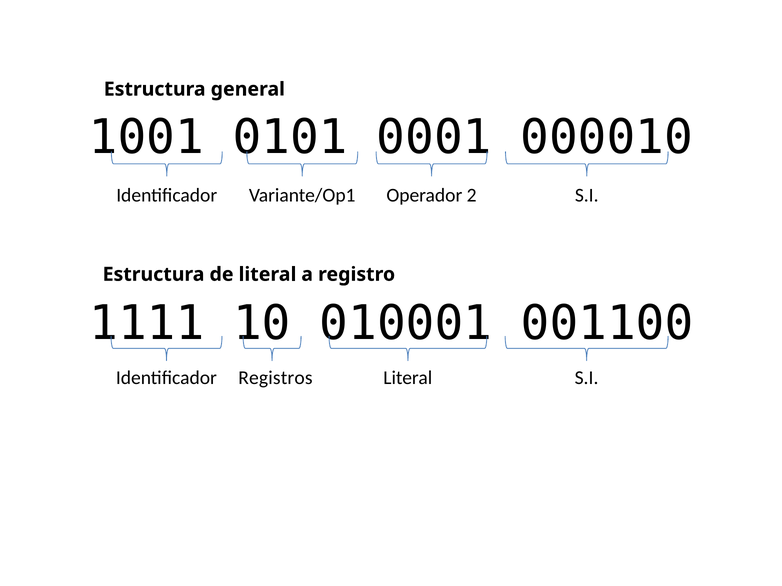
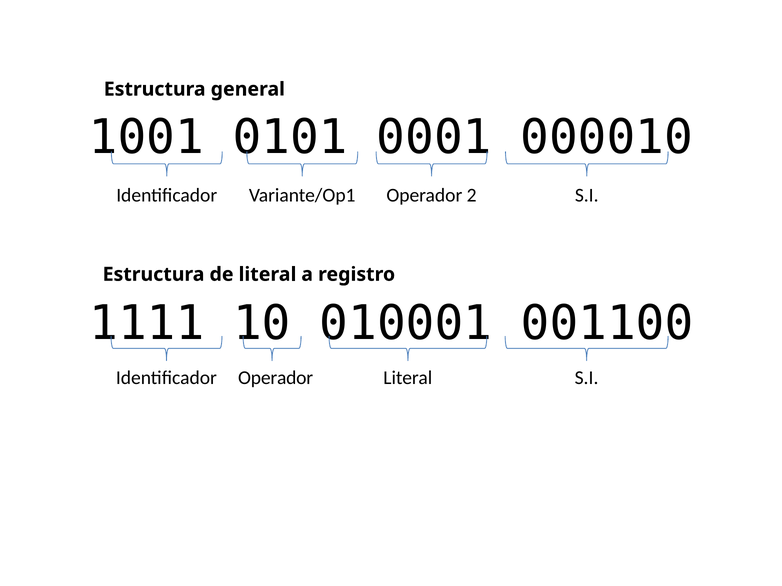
Identificador Registros: Registros -> Operador (276, 378)
